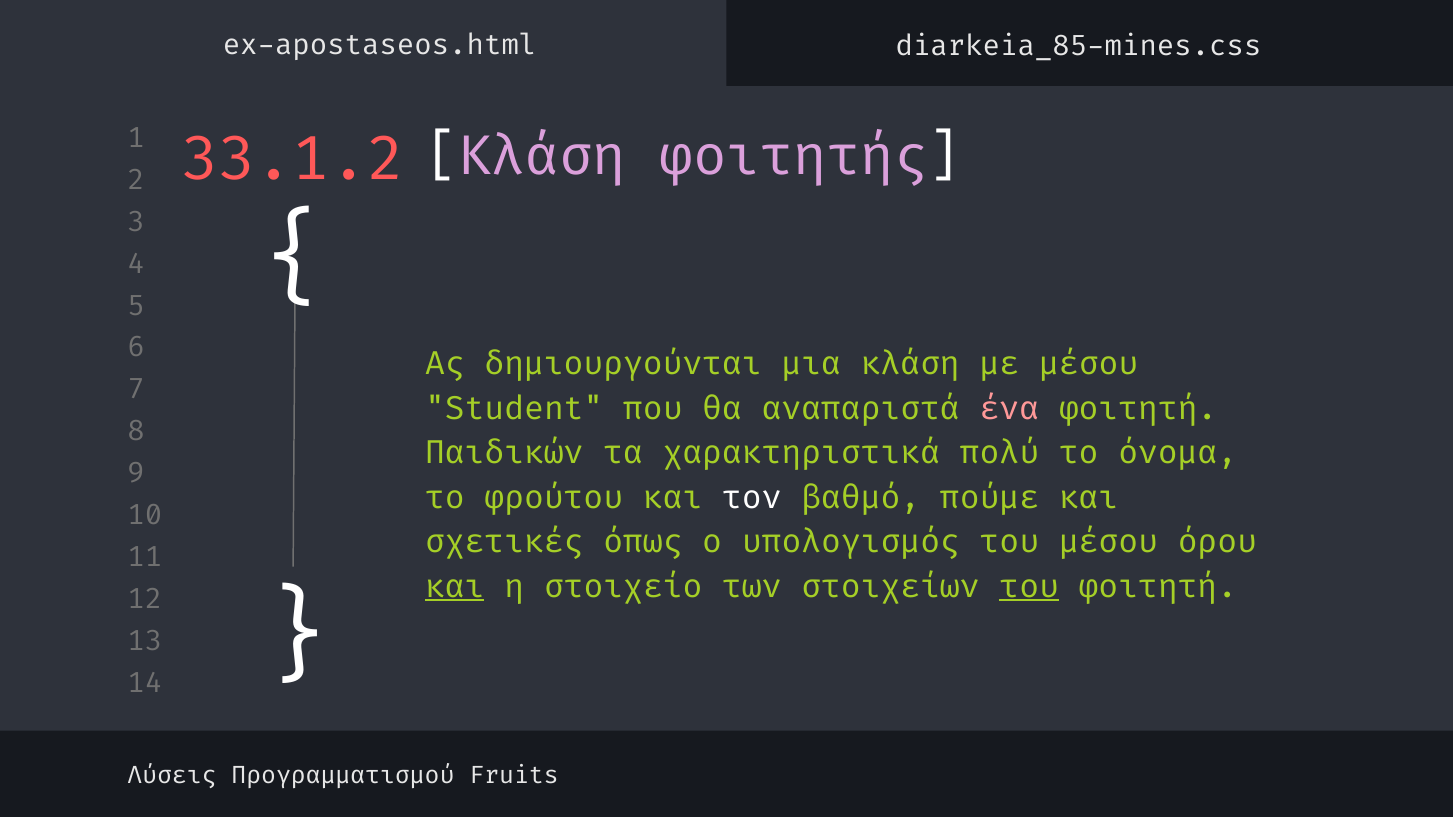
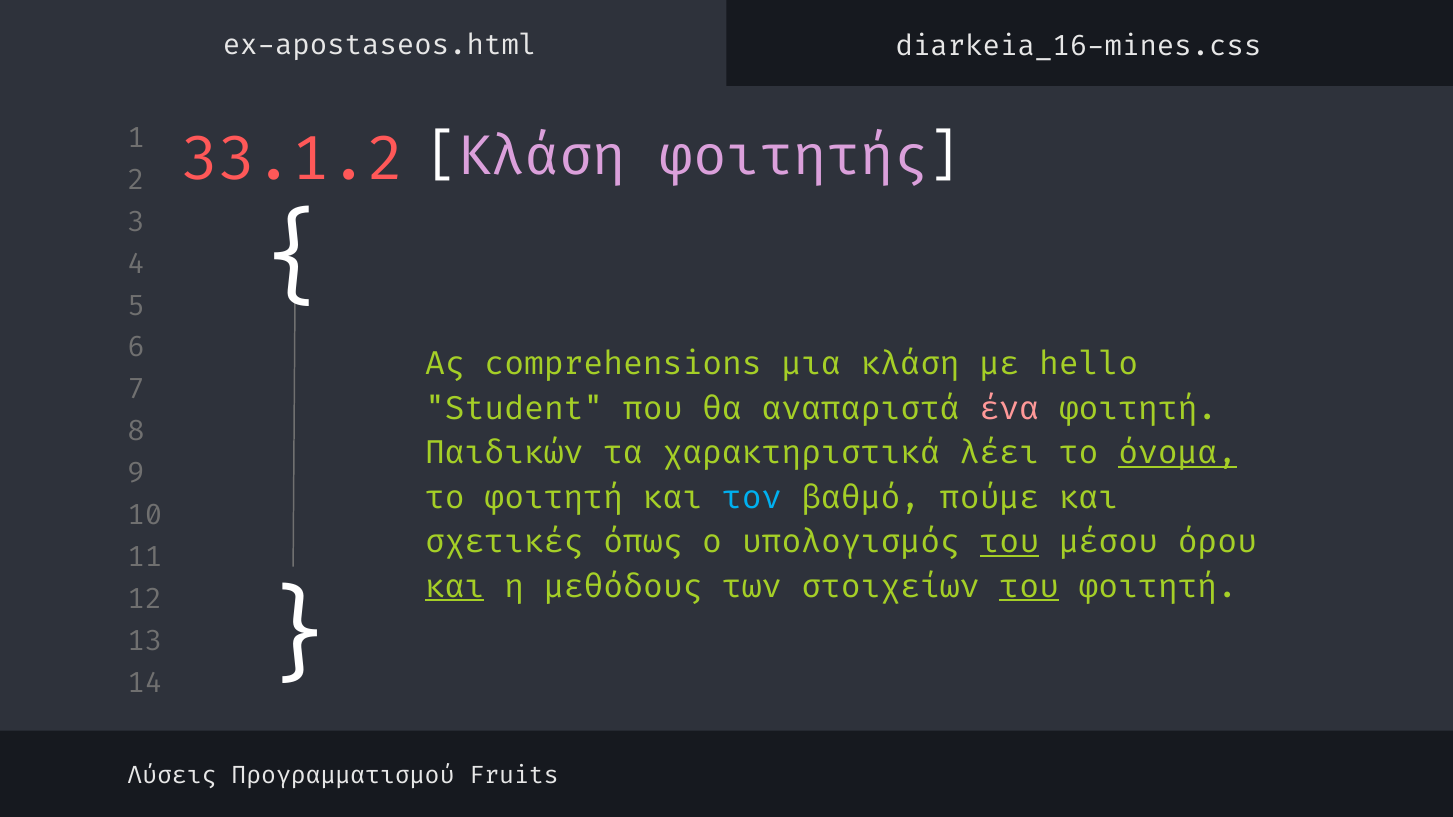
diarkeia_85-mines.css: diarkeia_85-mines.css -> diarkeia_16-mines.css (1079, 46)
δημιουργούνται: δημιουργούνται -> comprehensions (623, 364)
με μέσου: μέσου -> hello (1089, 364)
πολύ: πολύ -> λέει (999, 453)
όνομα underline: none -> present (1178, 453)
το φρούτου: φρούτου -> φοιτητή (554, 498)
τον colour: white -> light blue (752, 498)
του underline: none -> present (1009, 542)
στοιχείο: στοιχείο -> μεθόδους (623, 587)
